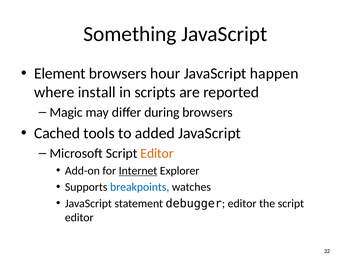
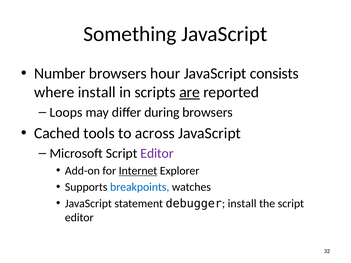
Element: Element -> Number (60, 74)
happen: happen -> consists (274, 74)
are underline: none -> present (190, 92)
Magic: Magic -> Loops (66, 113)
added: added -> across (155, 133)
Editor colour: orange -> purple (157, 153)
debugger editor: editor -> install (242, 204)
